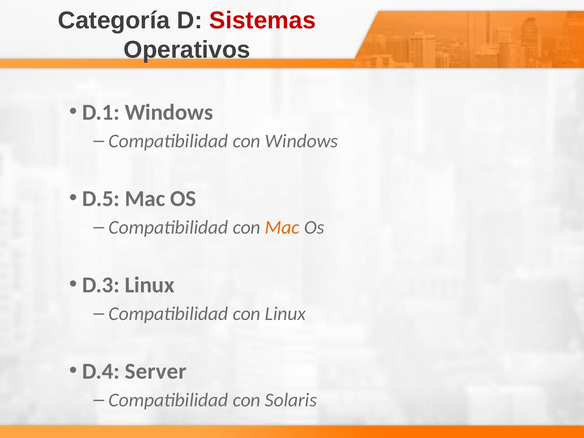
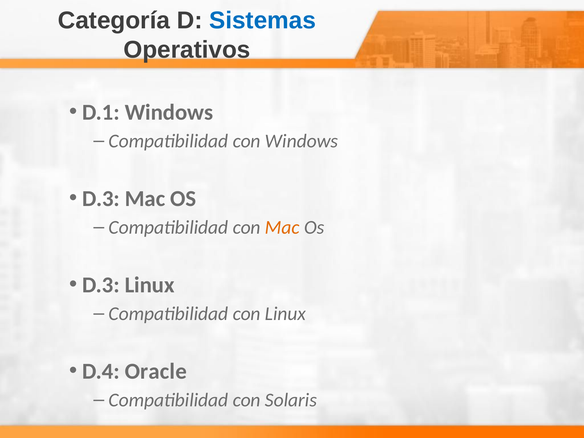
Sistemas colour: red -> blue (263, 21)
D.5: D.5 -> D.3 (101, 199)
Server: Server -> Oracle (156, 371)
